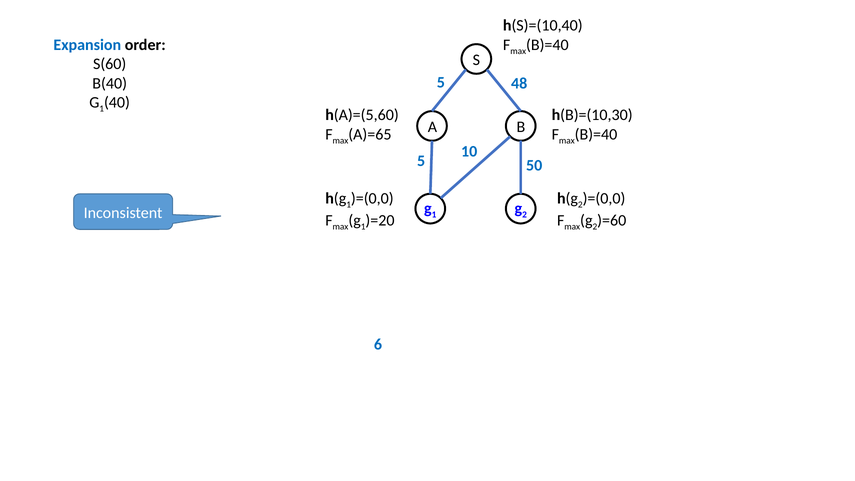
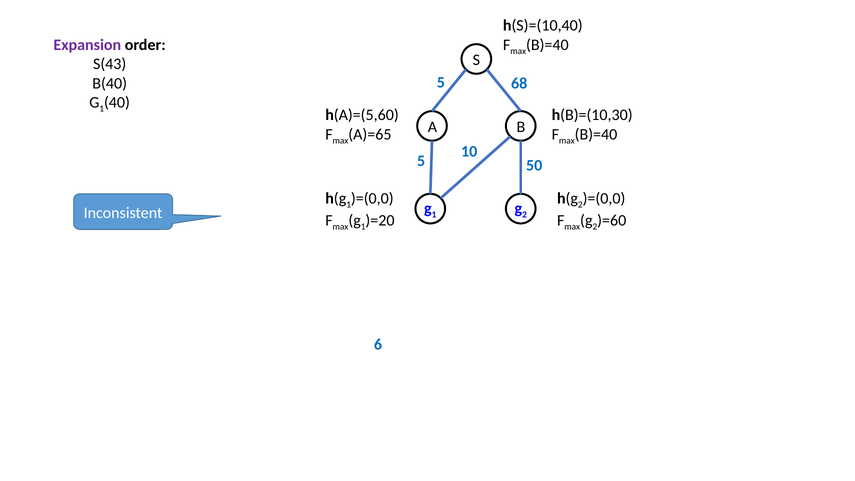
Expansion colour: blue -> purple (87, 45)
S(60: S(60 -> S(43 (110, 64)
48: 48 -> 68 (519, 83)
